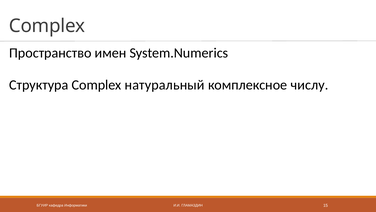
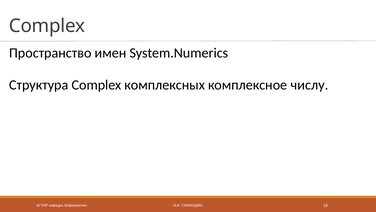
натуральный: натуральный -> комплексных (165, 85)
